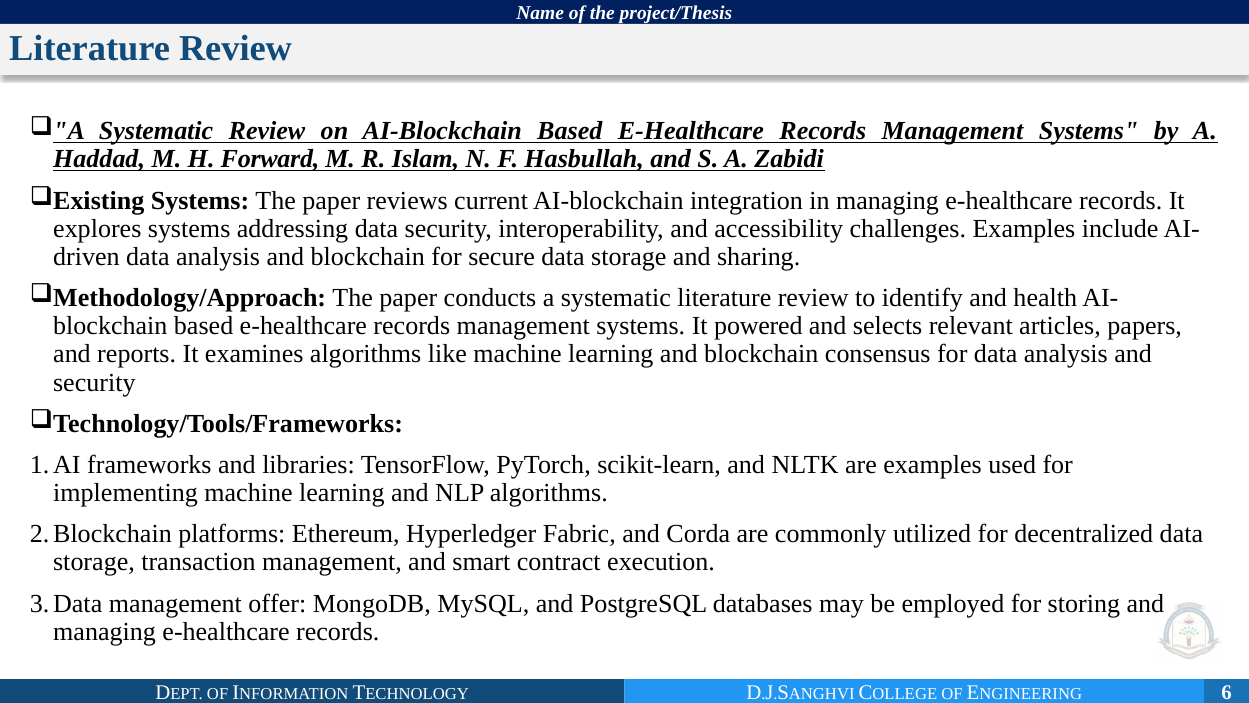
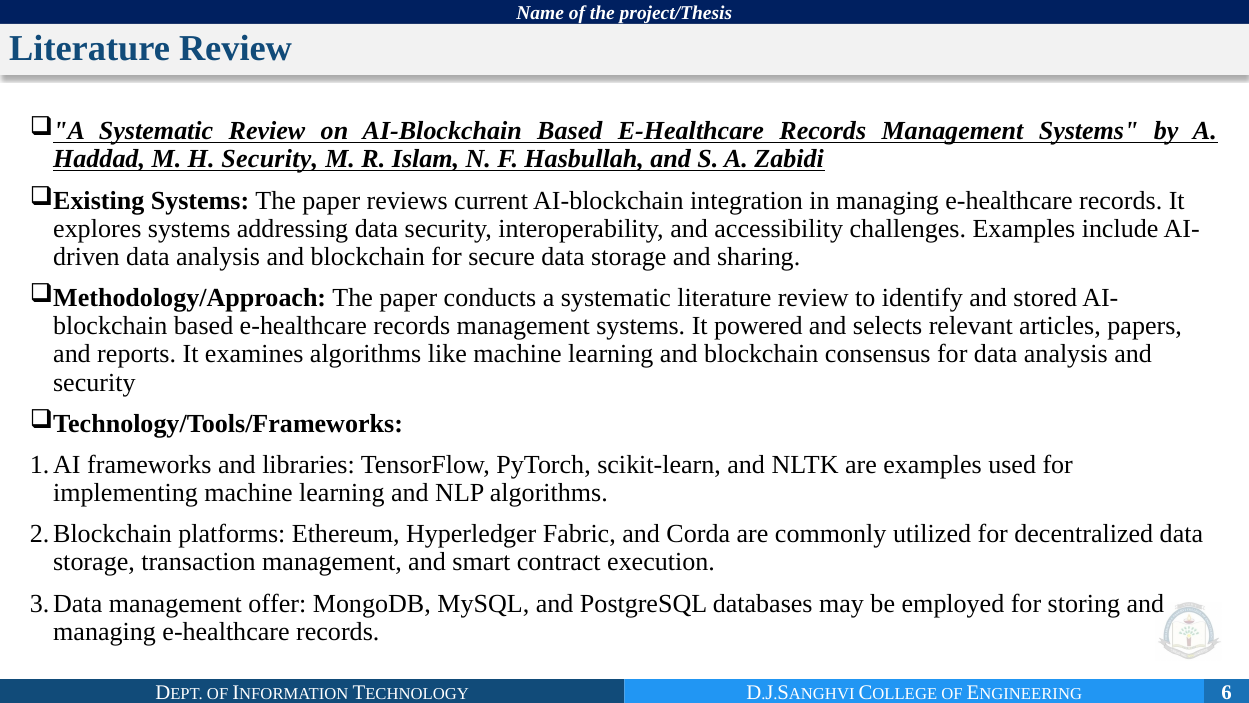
H Forward: Forward -> Security (270, 159)
health: health -> stored (1045, 298)
